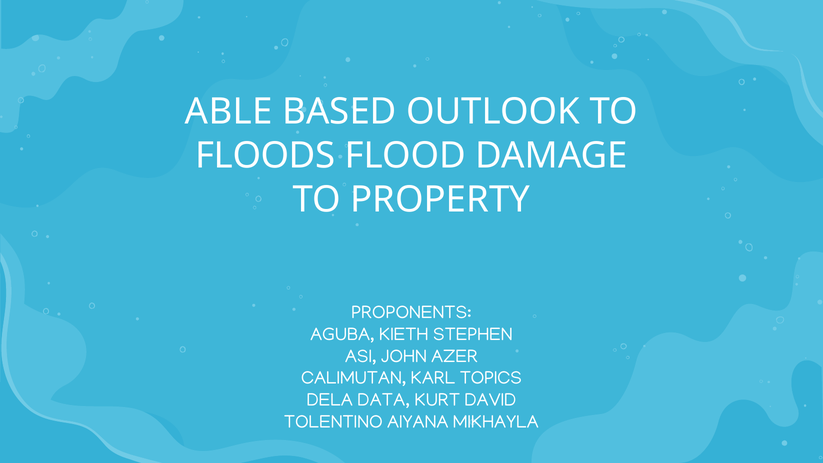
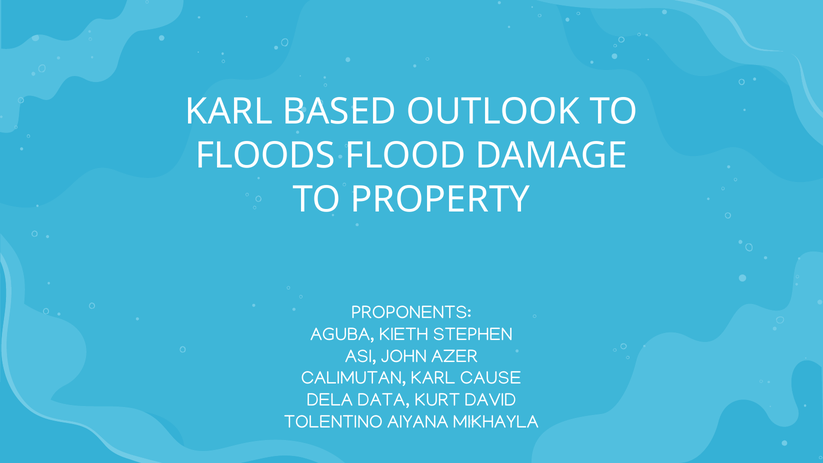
ABLE: ABLE -> KARL (229, 112)
TOPICS: TOPICS -> CAUSE (491, 378)
